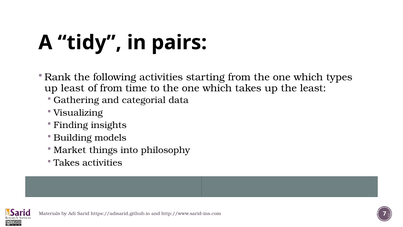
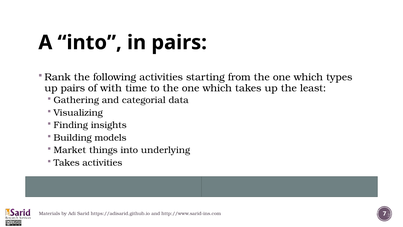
A tidy: tidy -> into (90, 42)
up least: least -> pairs (73, 88)
of from: from -> with (111, 88)
philosophy: philosophy -> underlying (165, 150)
